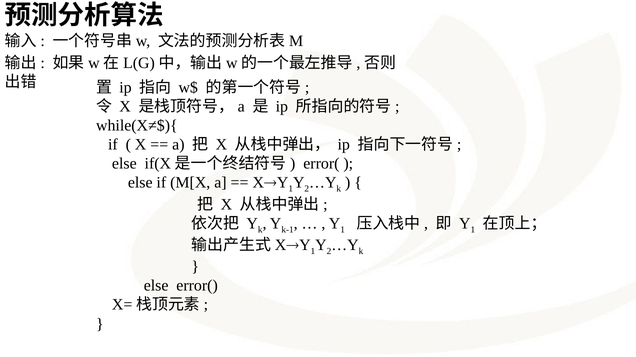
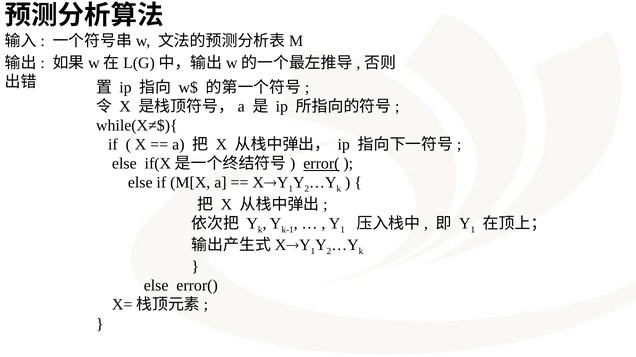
error( underline: none -> present (321, 164)
